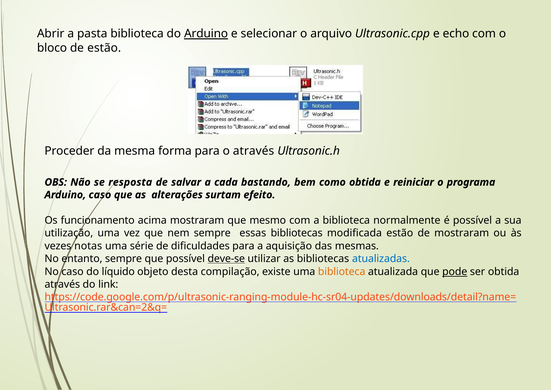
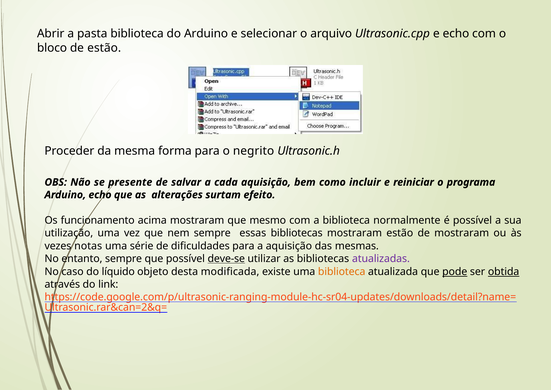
Arduino underline: present -> none (206, 34)
o através: através -> negrito (254, 151)
resposta: resposta -> presente (130, 182)
cada bastando: bastando -> aquisição (266, 182)
como obtida: obtida -> incluir (365, 182)
Arduino caso: caso -> echo (100, 195)
bibliotecas modificada: modificada -> mostraram (355, 233)
atualizadas colour: blue -> purple (381, 258)
compilação: compilação -> modificada (230, 272)
obtida underline: none -> present (504, 272)
